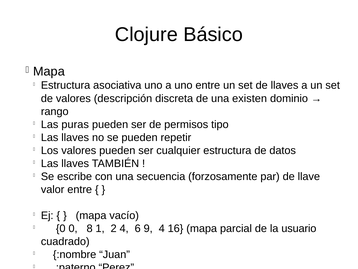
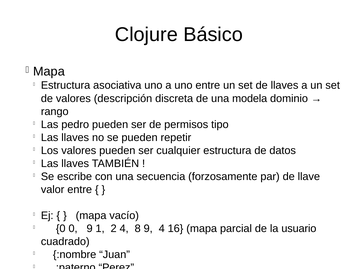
existen: existen -> modela (250, 98)
puras: puras -> pedro (75, 124)
0 8: 8 -> 9 (90, 228)
6: 6 -> 8 (138, 228)
